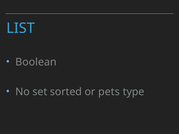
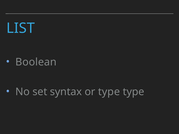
sorted: sorted -> syntax (66, 92)
or pets: pets -> type (109, 92)
